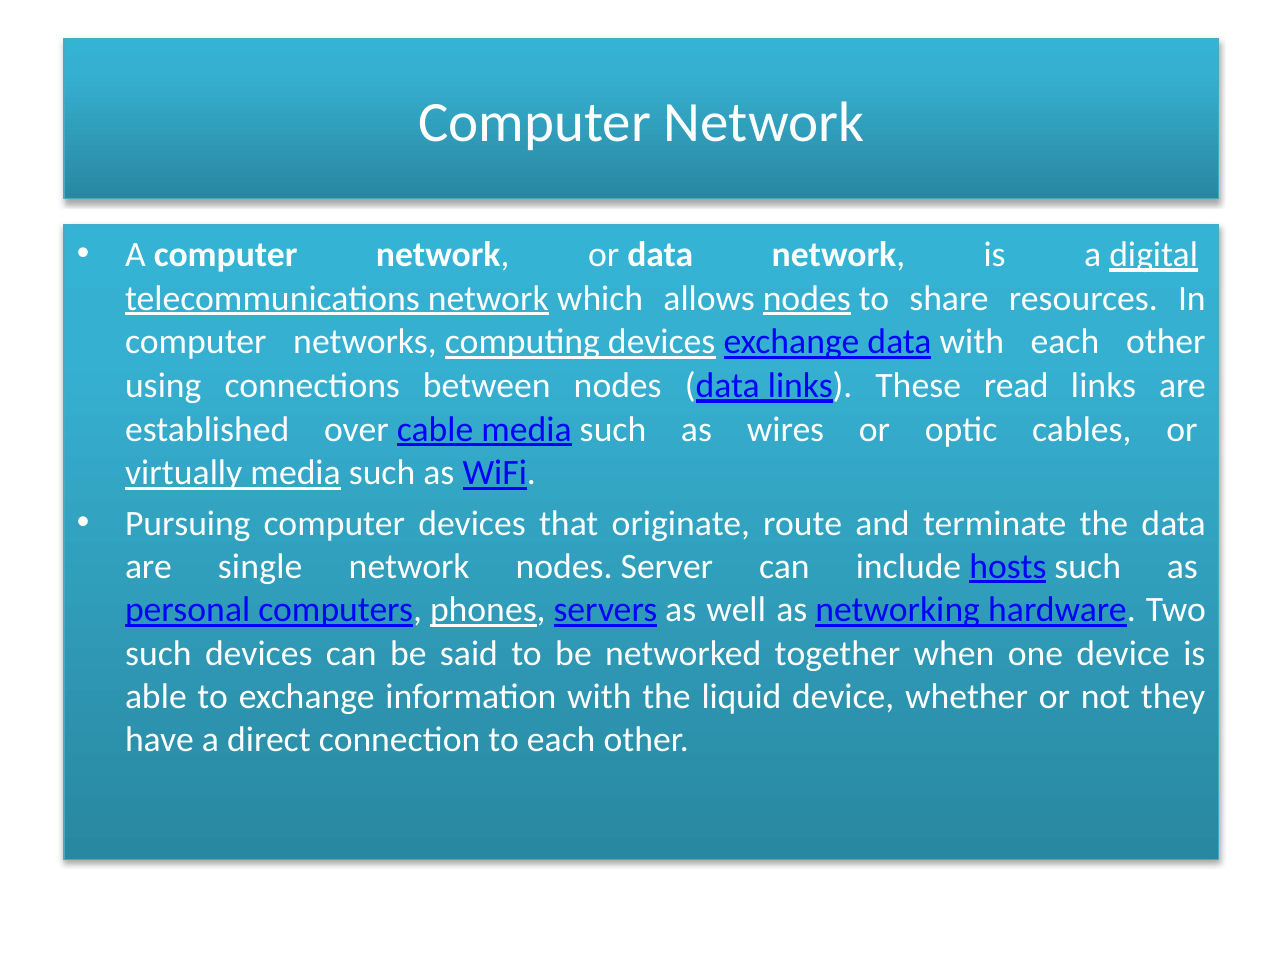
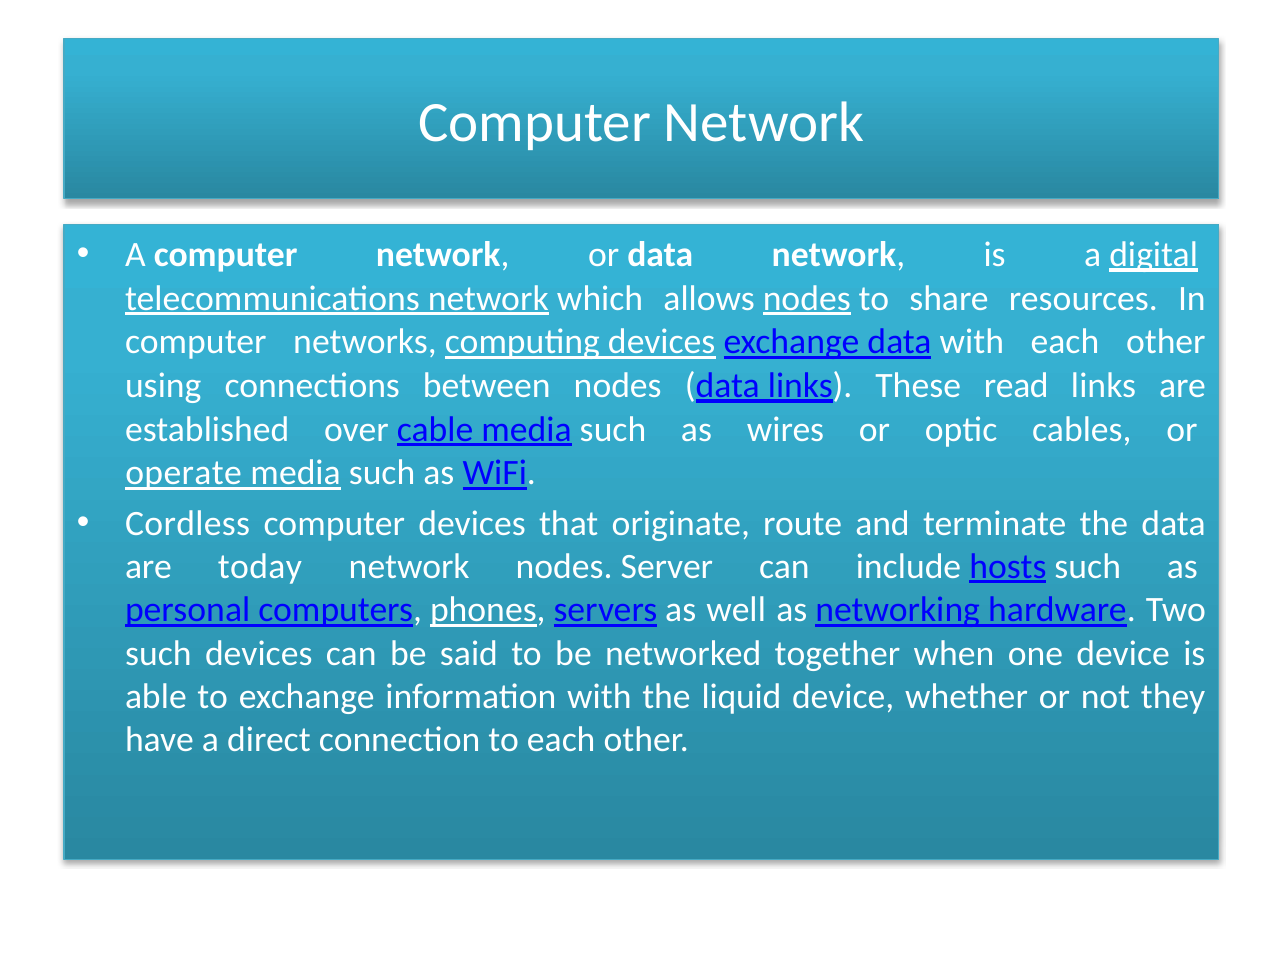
virtually: virtually -> operate (184, 473)
Pursuing: Pursuing -> Cordless (188, 524)
single: single -> today (260, 567)
